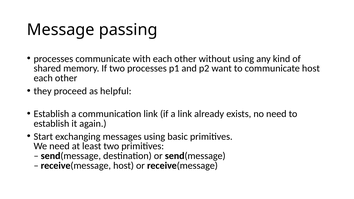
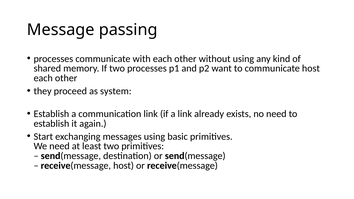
helpful: helpful -> system (116, 91)
